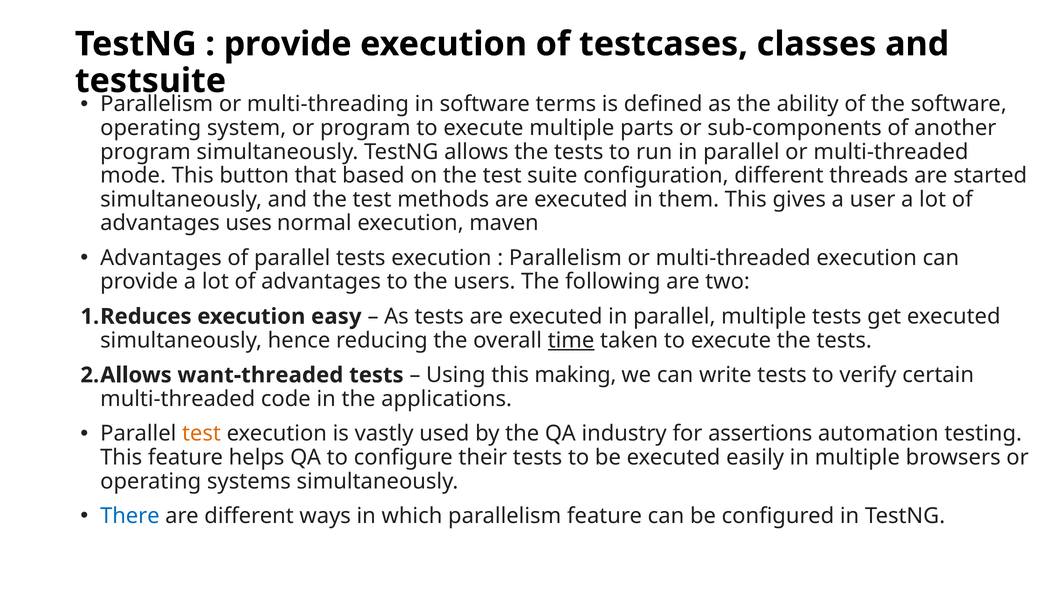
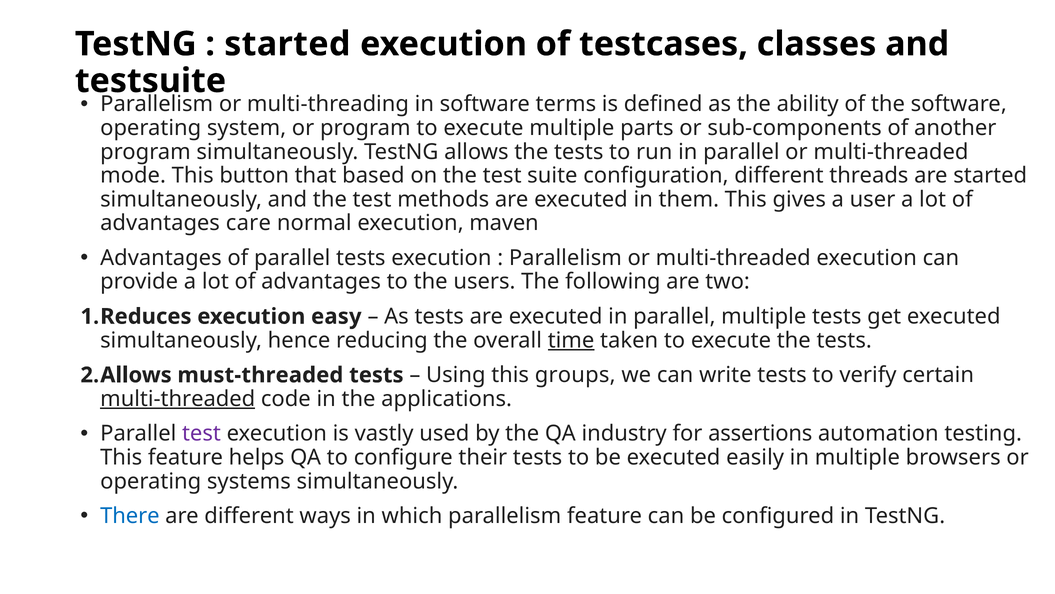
provide: provide -> started (287, 44)
uses: uses -> care (248, 223)
want-threaded: want-threaded -> must-threaded (260, 375)
making: making -> groups (575, 375)
multi-threaded underline: none -> present (178, 399)
test colour: orange -> purple (201, 433)
